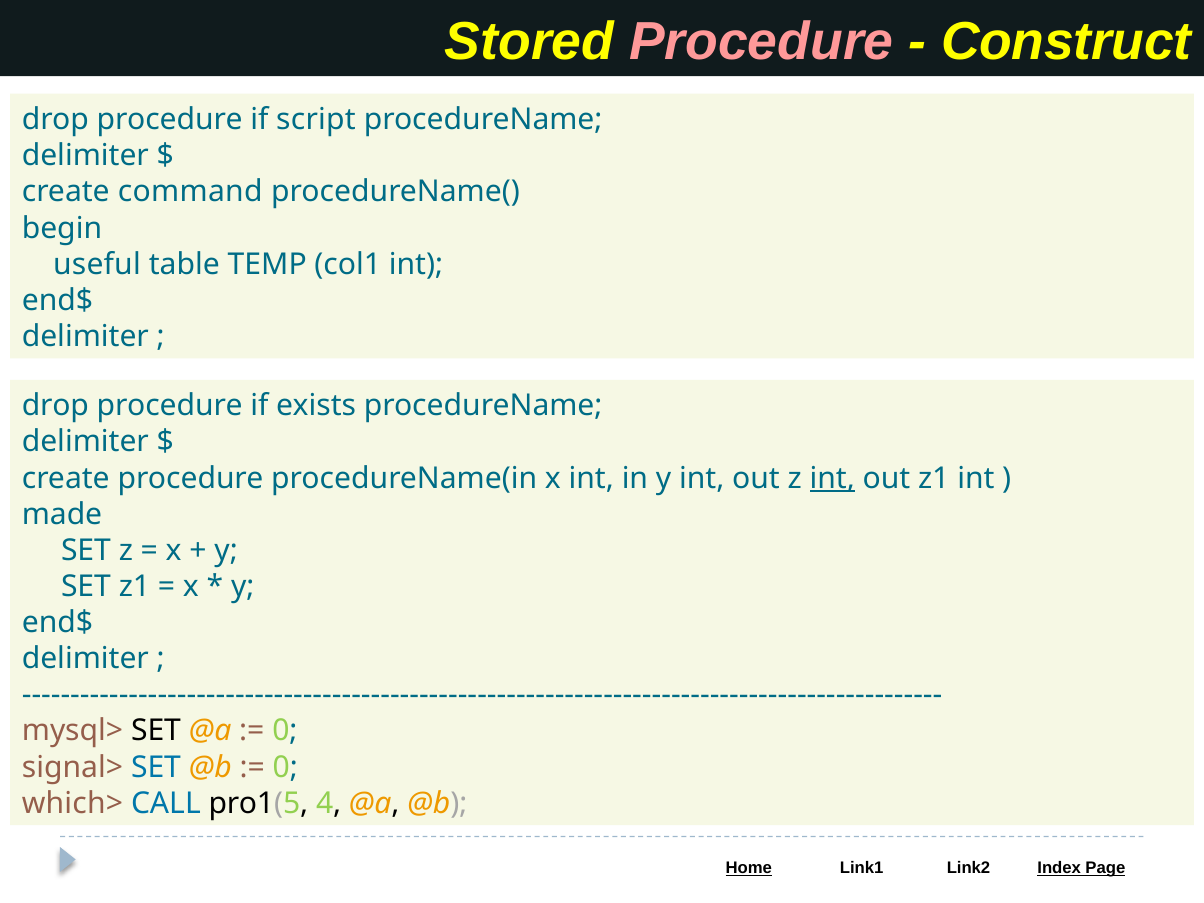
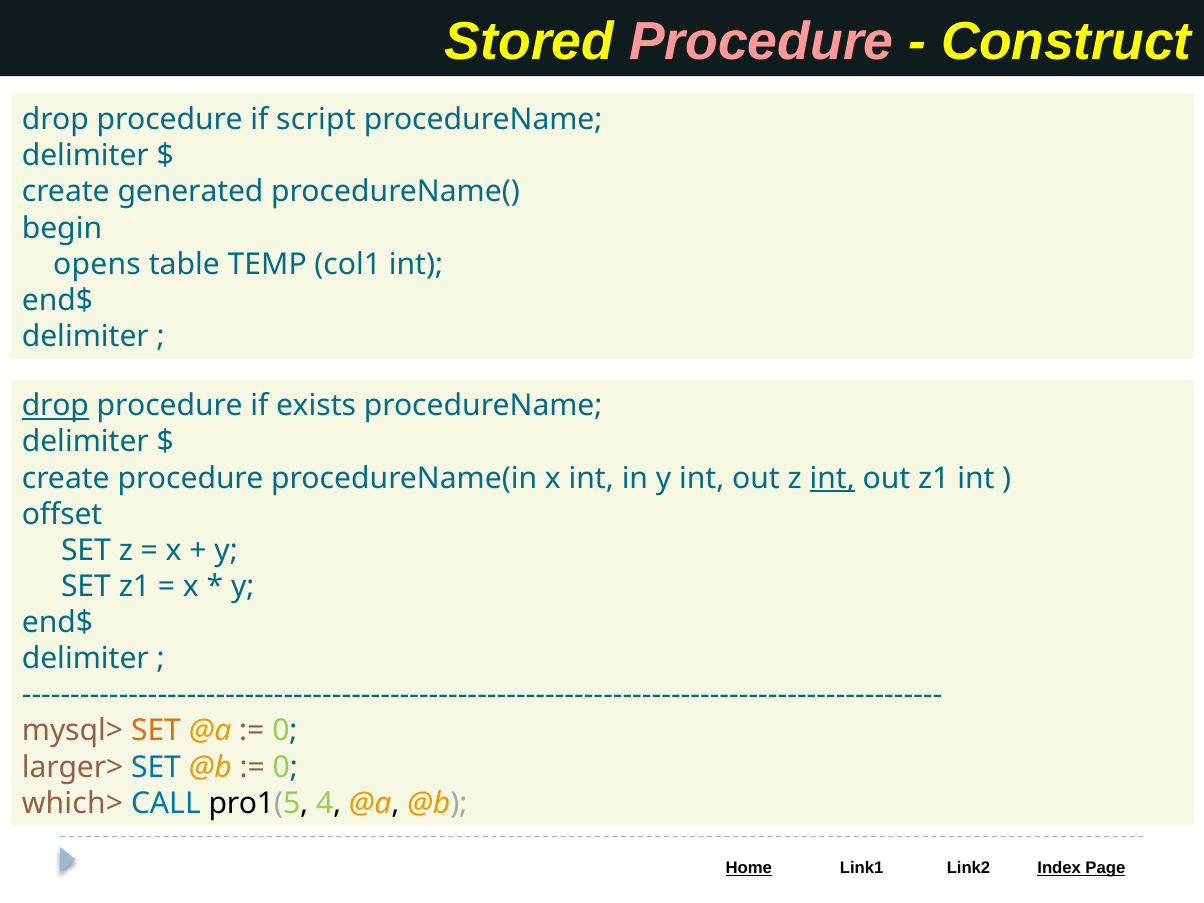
command: command -> generated (190, 192)
useful: useful -> opens (97, 264)
drop underline: none -> present (55, 406)
made: made -> offset (62, 514)
SET colour: black -> orange (156, 731)
signal>: signal> -> larger> (73, 767)
